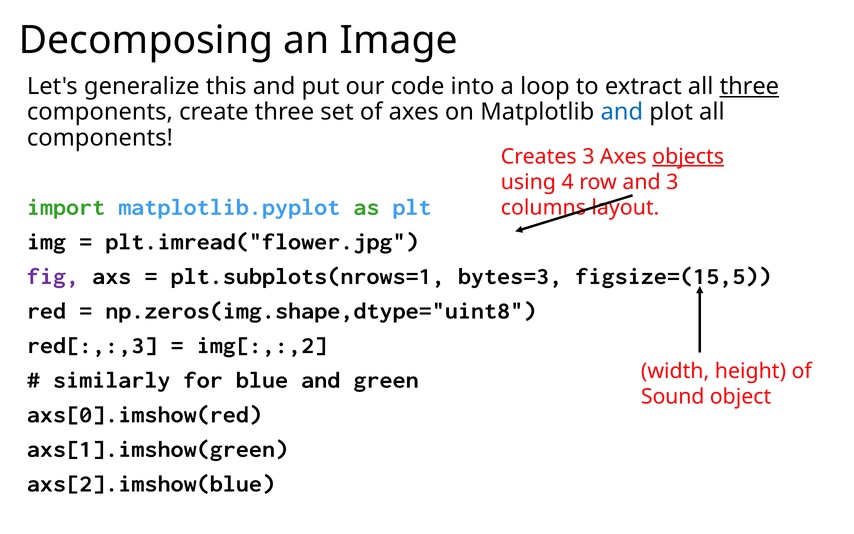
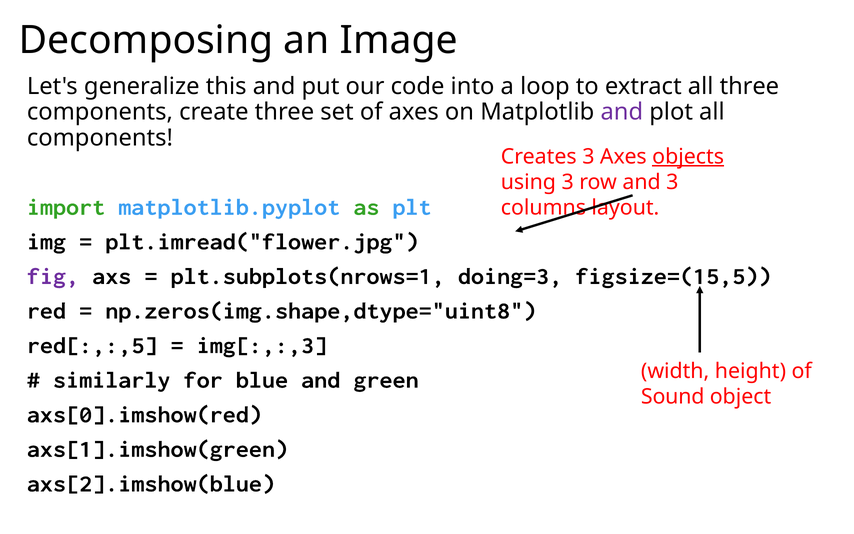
three underline: present -> none (749, 86)
and colour: blue -> purple (622, 112)
using 4: 4 -> 3 (568, 182)
bytes=3: bytes=3 -> doing=3 (510, 276)
red[:,:,3: red[:,:,3 -> red[:,:,5 (92, 345)
img[:,:,2: img[:,:,2 -> img[:,:,3 (262, 345)
